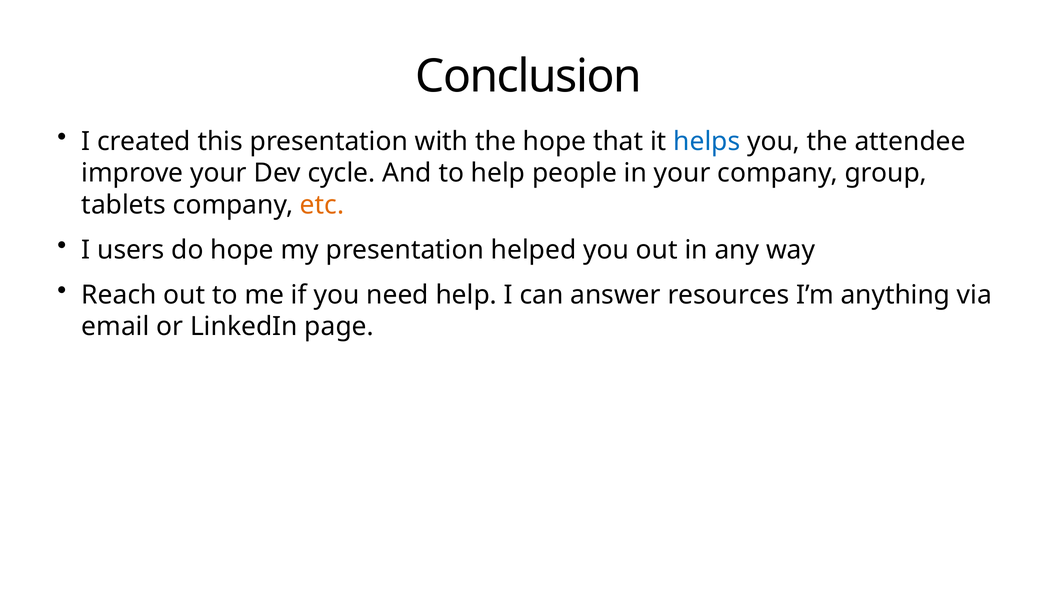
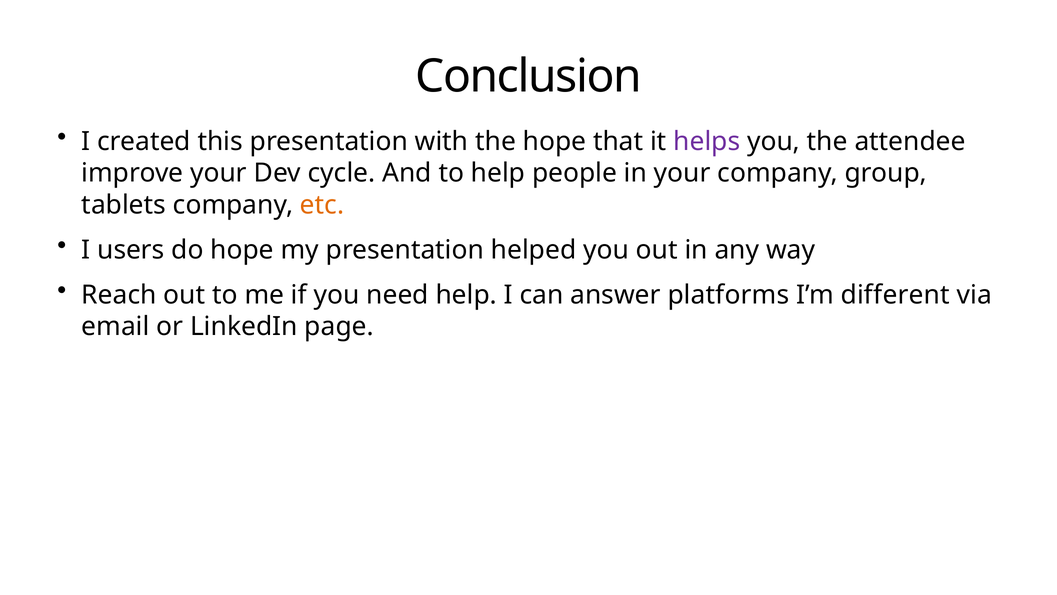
helps colour: blue -> purple (707, 141)
resources: resources -> platforms (728, 295)
anything: anything -> different (895, 295)
